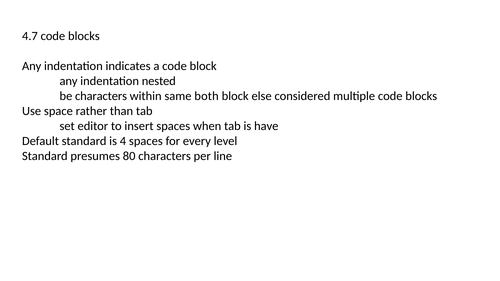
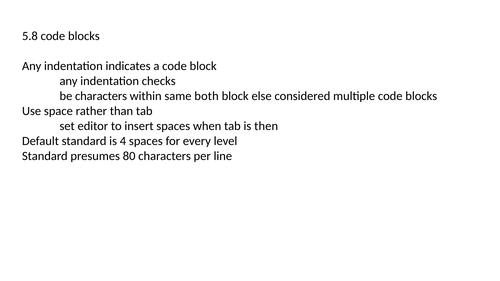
4.7: 4.7 -> 5.8 (30, 36)
nested: nested -> checks (159, 81)
have: have -> then (266, 126)
